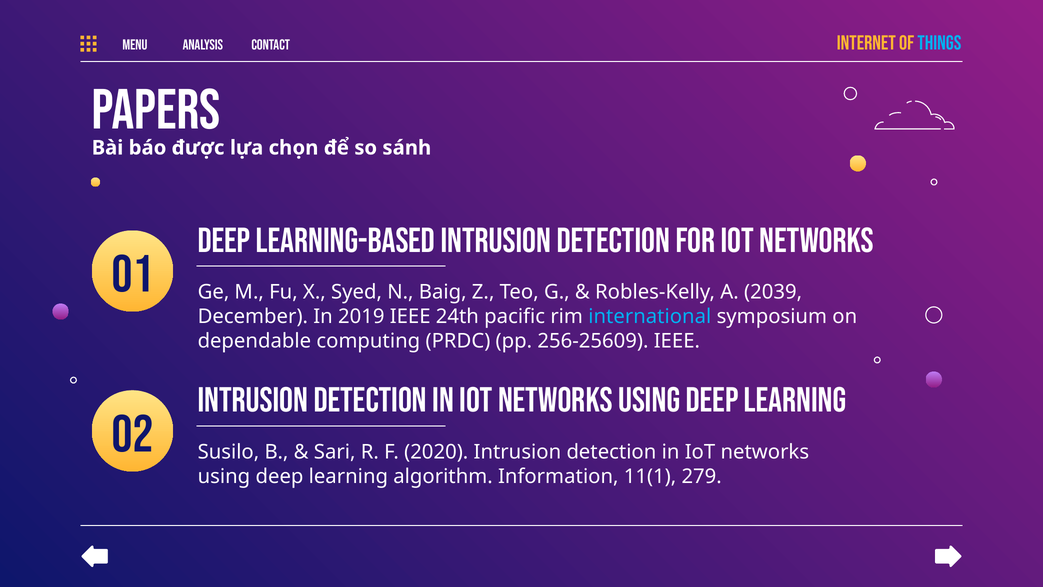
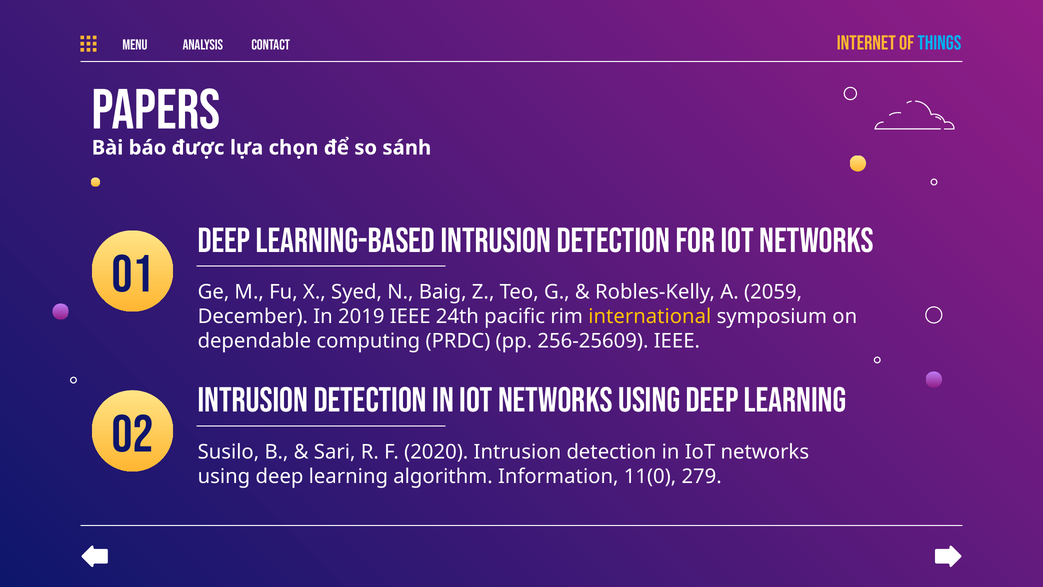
2039: 2039 -> 2059 (773, 292)
international colour: light blue -> yellow (650, 316)
11(1: 11(1 -> 11(0 (650, 476)
